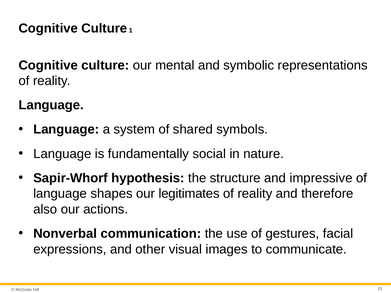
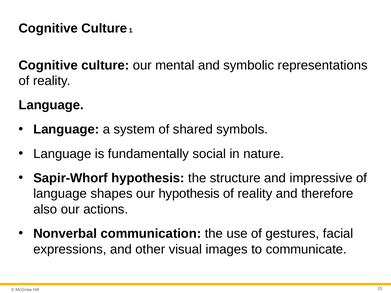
our legitimates: legitimates -> hypothesis (189, 194)
